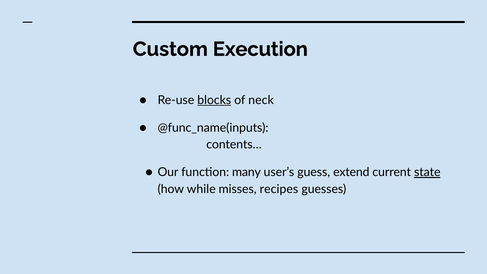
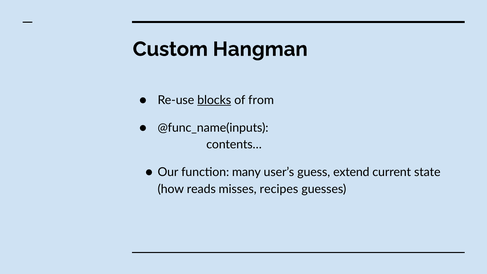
Execution: Execution -> Hangman (260, 49)
neck: neck -> from (261, 100)
state underline: present -> none (427, 172)
while: while -> reads (201, 189)
